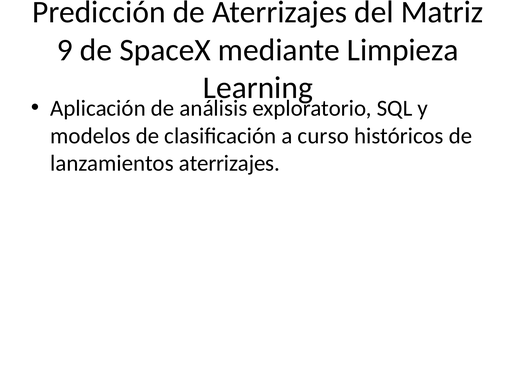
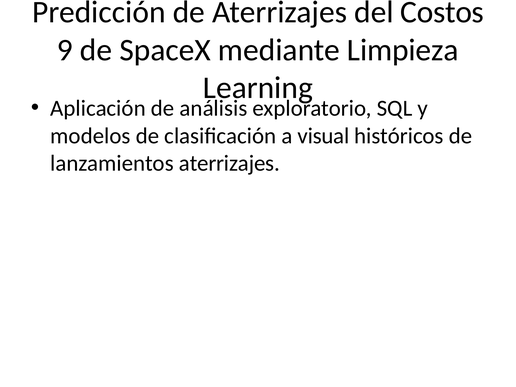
Matriz: Matriz -> Costos (442, 12)
curso: curso -> visual (323, 136)
